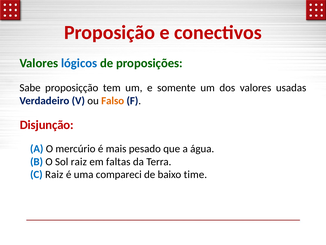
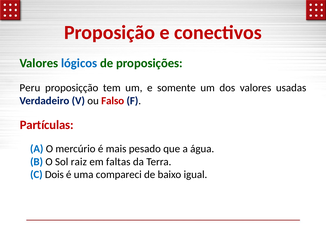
Sabe: Sabe -> Peru (30, 88)
Falso colour: orange -> red (113, 101)
Disjunção: Disjunção -> Partículas (47, 125)
C Raiz: Raiz -> Dois (54, 174)
time: time -> igual (195, 174)
